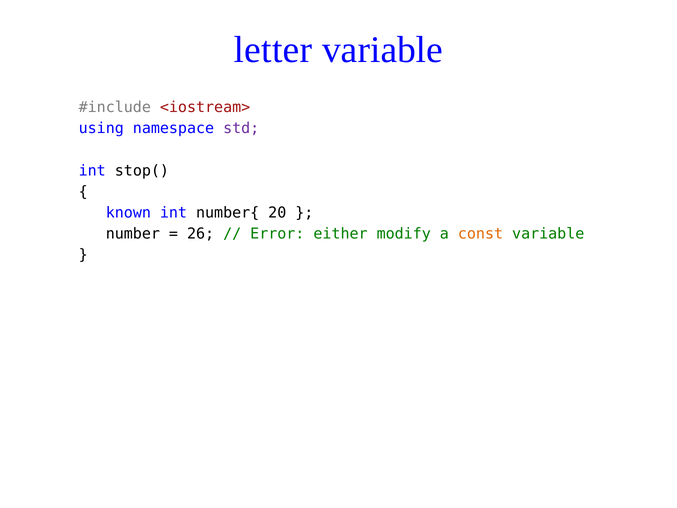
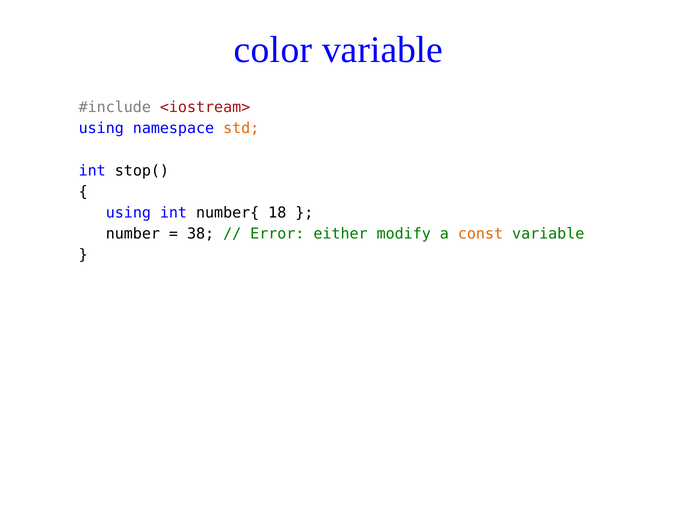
letter: letter -> color (273, 50)
std colour: purple -> orange (241, 128)
known: known -> using (128, 213)
20: 20 -> 18 (277, 213)
26: 26 -> 38 (201, 234)
